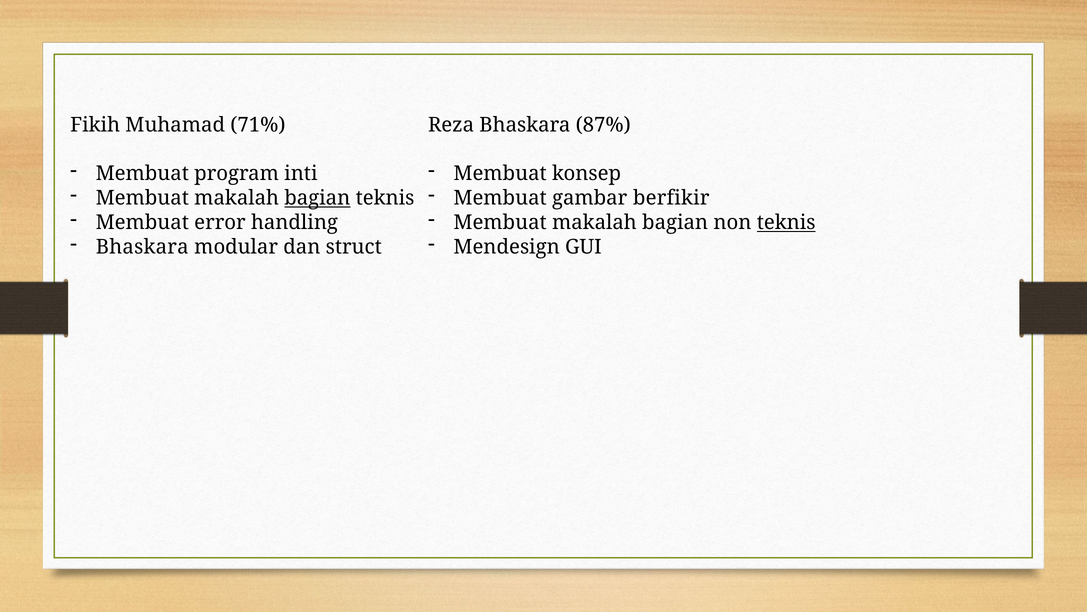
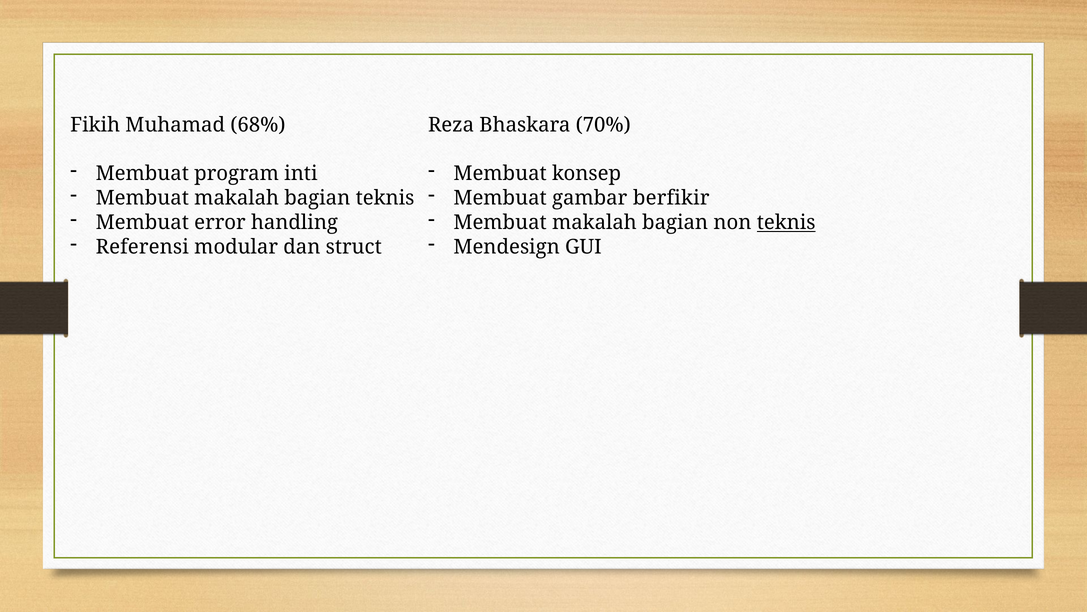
71%: 71% -> 68% (258, 125)
87%: 87% -> 70% (603, 125)
bagian underline: present -> none (317, 198)
Bhaskara: Bhaskara -> Referensi (142, 247)
